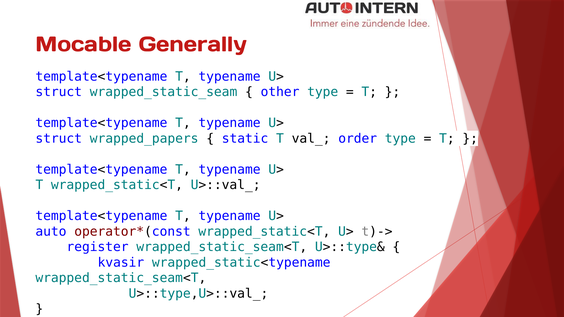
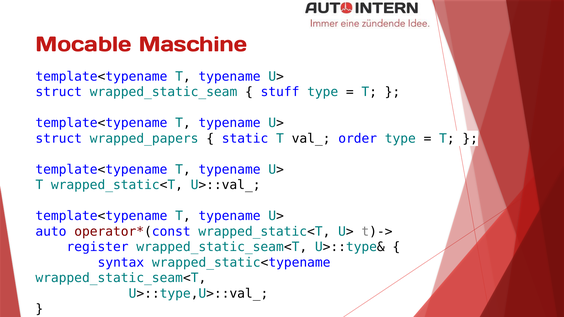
Generally: Generally -> Maschine (193, 44)
other: other -> stuff (280, 92)
kvasir: kvasir -> syntax (121, 263)
